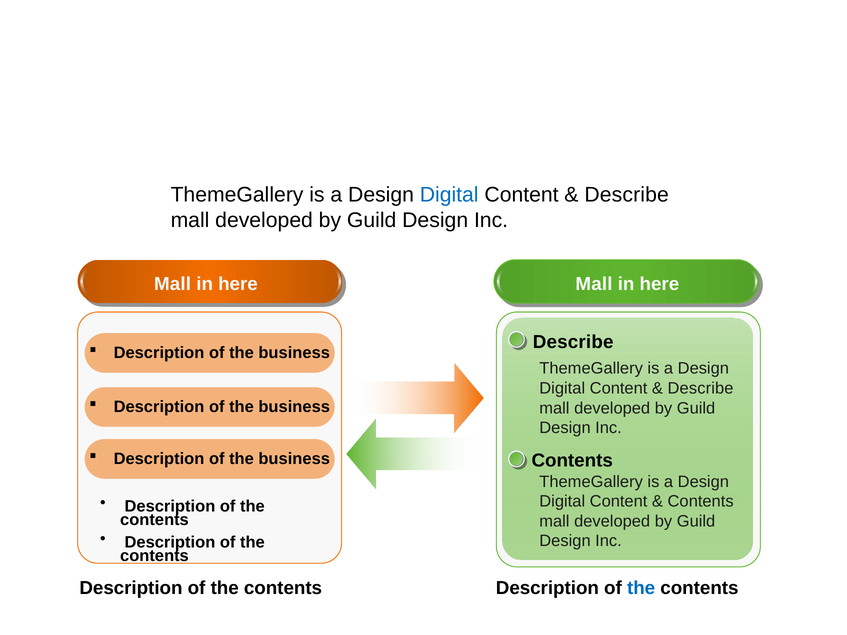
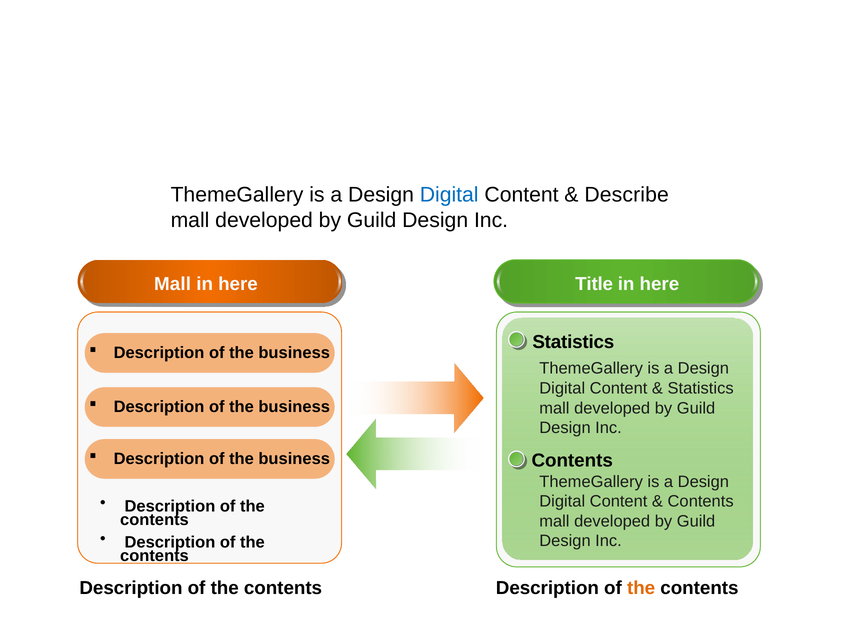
here Mall: Mall -> Title (594, 284)
Describe: Describe -> Statistics (573, 342)
Describe: Describe -> Statistics (701, 388)
the colour: blue -> orange (641, 588)
